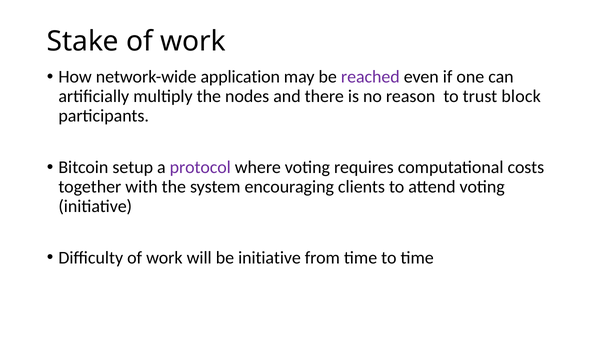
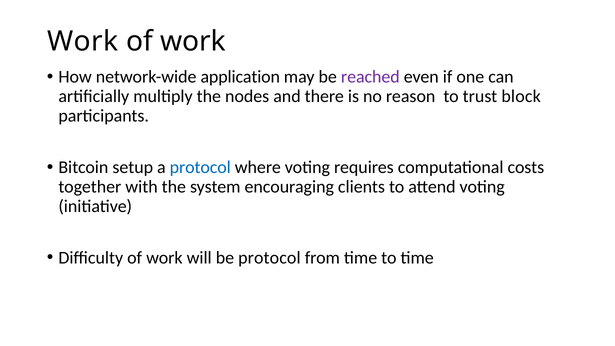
Stake: Stake -> Work (83, 42)
protocol colour: purple -> blue (200, 167)
be initiative: initiative -> protocol (269, 258)
